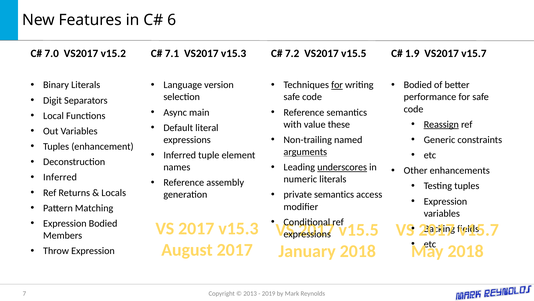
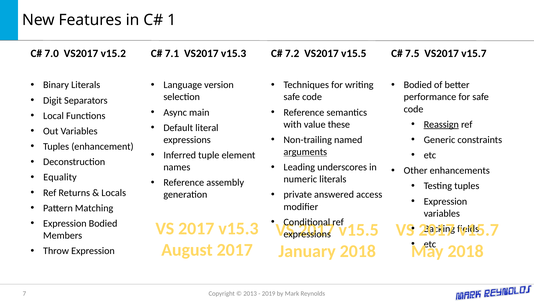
6: 6 -> 1 (172, 20)
1.9: 1.9 -> 7.5 (412, 53)
for underline: present -> none (337, 85)
underscores underline: present -> none (342, 167)
Inferred: Inferred -> Equality (60, 177)
private semantics: semantics -> answered (334, 194)
